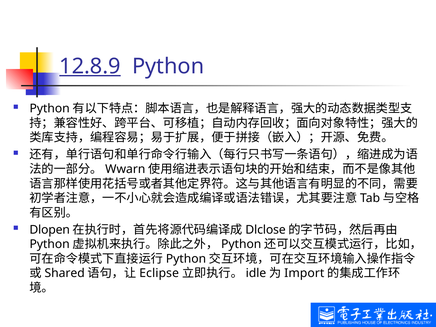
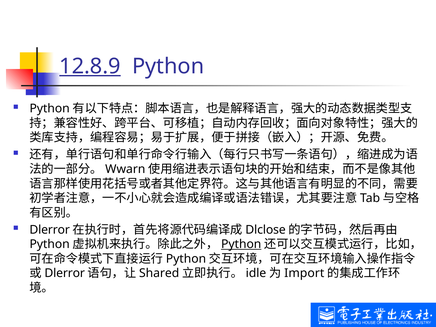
Dlopen: Dlopen -> Dlerror (50, 230)
Python underline: none -> present (241, 244)
Shared: Shared -> Dlerror (65, 273)
Eclipse: Eclipse -> Shared (159, 273)
